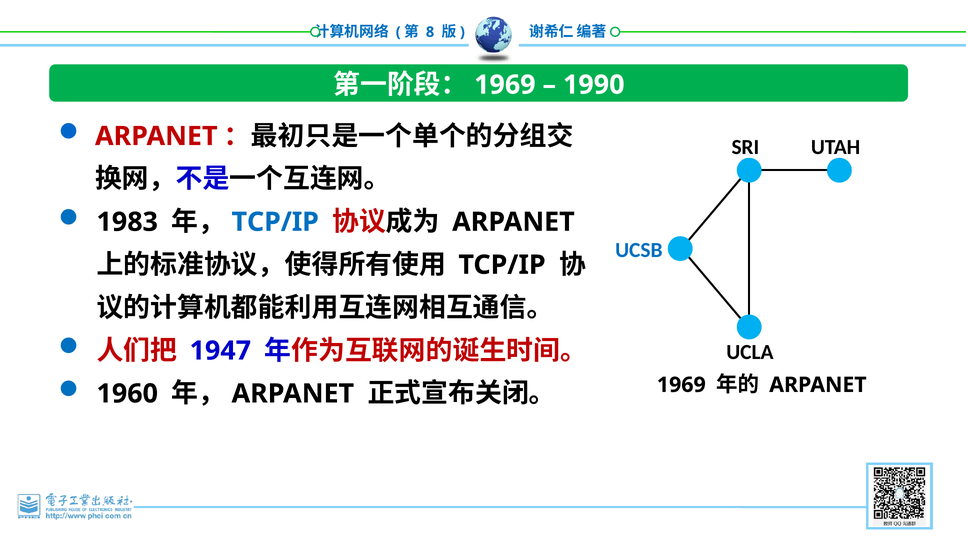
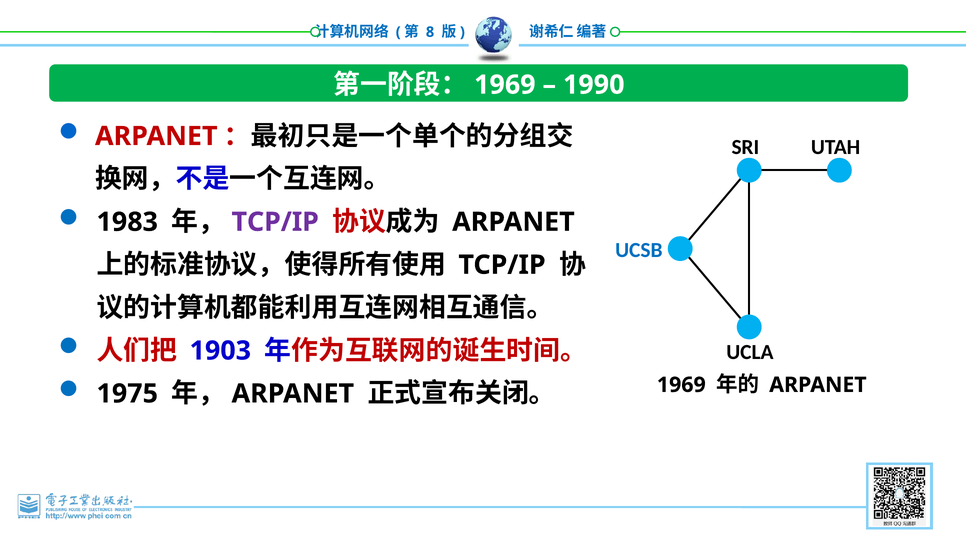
TCP/IP colour: blue -> purple (275, 222)
1947: 1947 -> 1903 (220, 351)
1960: 1960 -> 1975 (127, 394)
